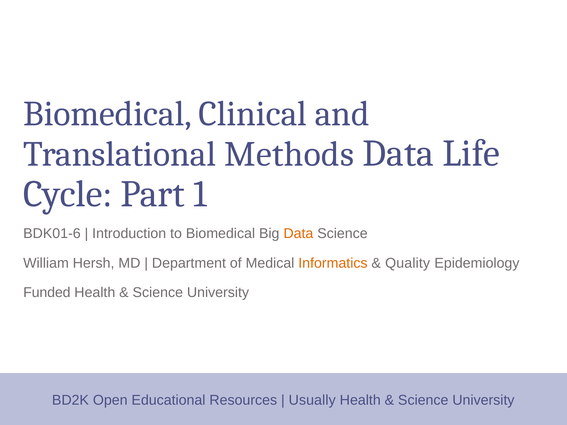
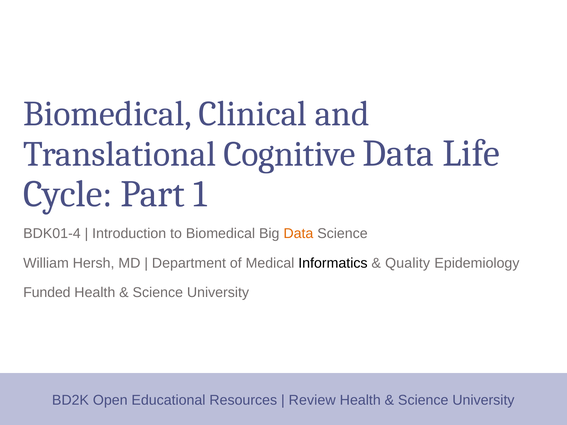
Methods: Methods -> Cognitive (289, 154)
BDK01-6: BDK01-6 -> BDK01-4 (52, 234)
Informatics colour: orange -> black (333, 263)
Usually: Usually -> Review (312, 400)
